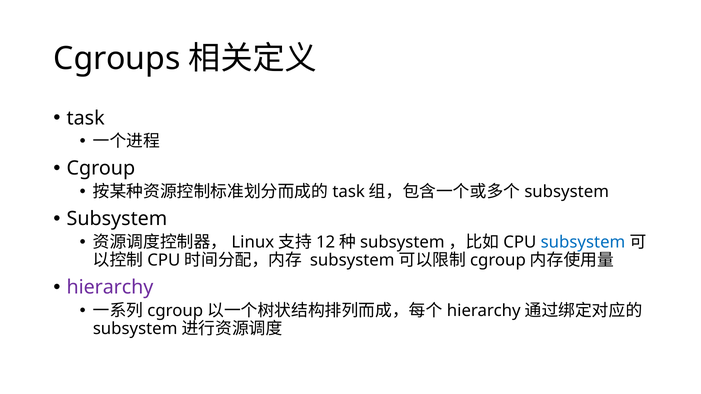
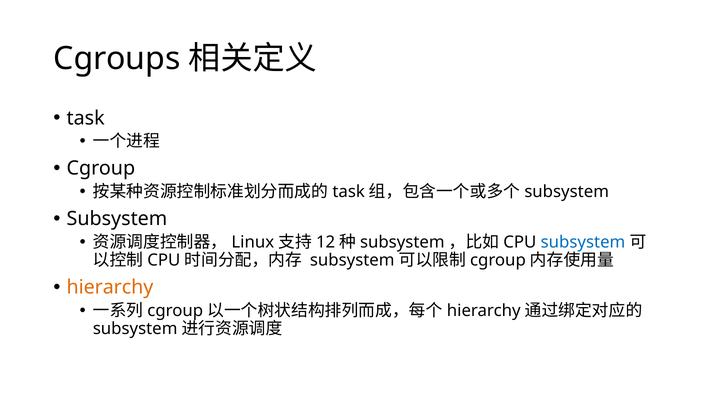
hierarchy colour: purple -> orange (110, 287)
